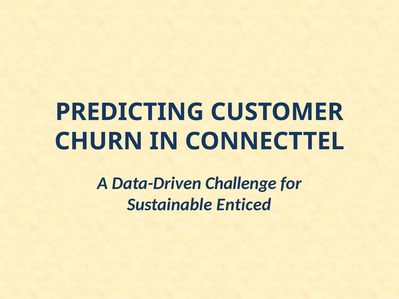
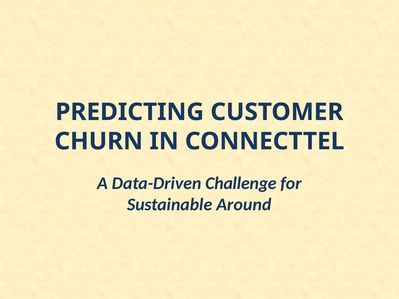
Enticed: Enticed -> Around (244, 205)
